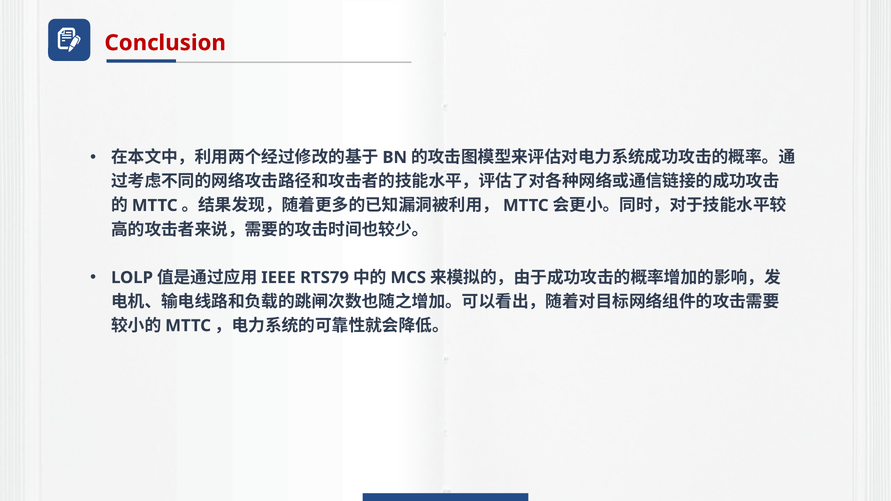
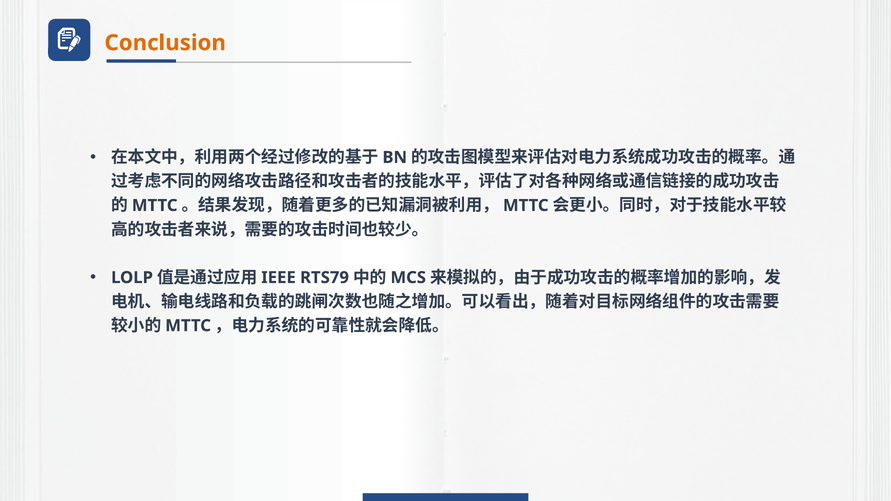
Conclusion colour: red -> orange (165, 43)
